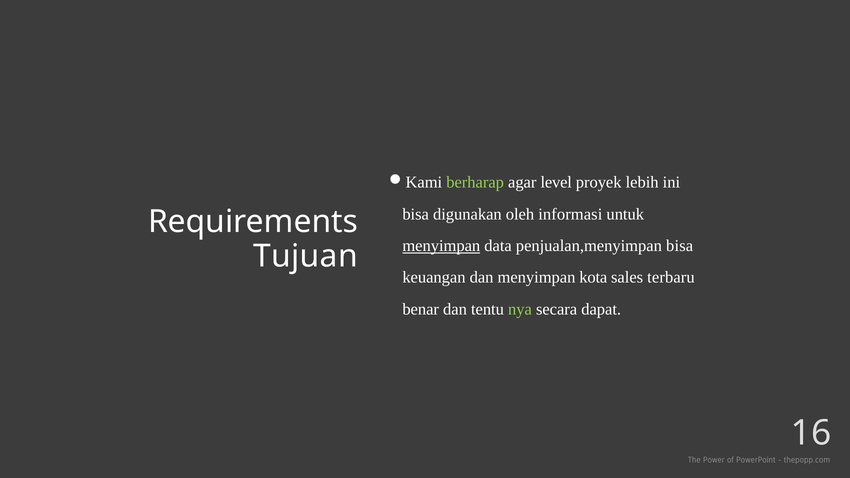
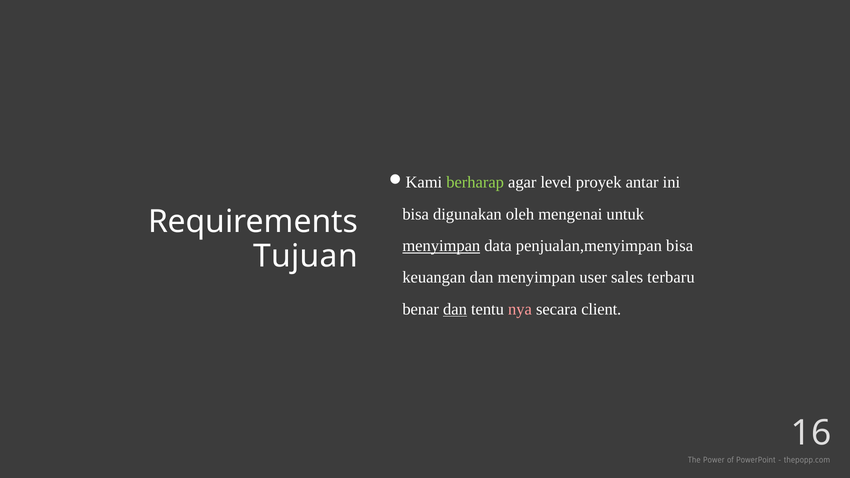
lebih: lebih -> antar (642, 183)
informasi: informasi -> mengenai (570, 214)
kota: kota -> user (593, 278)
dan underline: none -> present (455, 309)
nya colour: light green -> pink (520, 309)
dapat: dapat -> client (601, 309)
